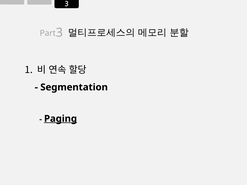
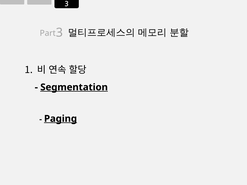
Segmentation underline: none -> present (74, 87)
